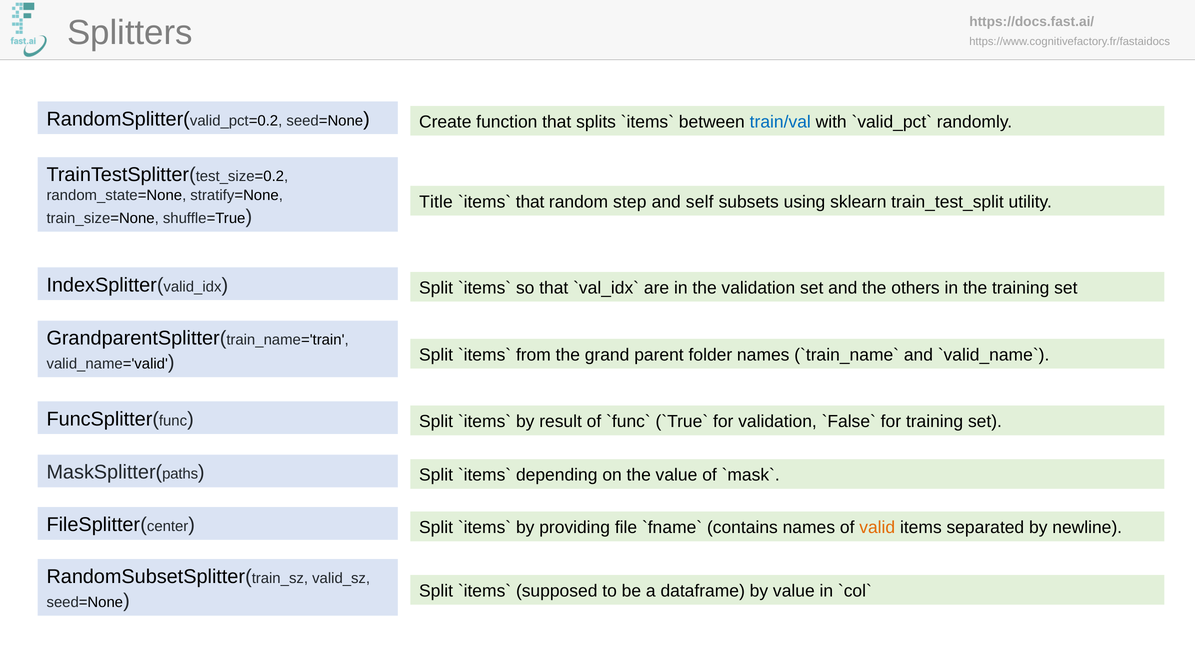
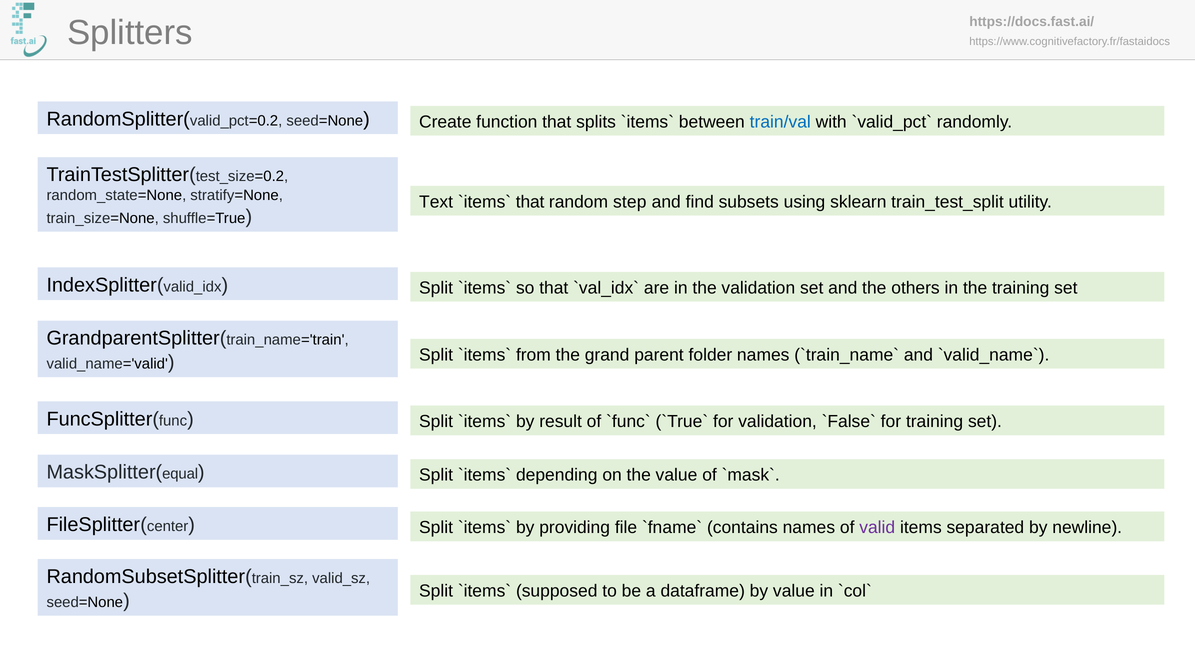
Title: Title -> Text (436, 202)
self: self -> find (700, 202)
paths: paths -> equal (180, 474)
valid colour: orange -> purple (877, 528)
